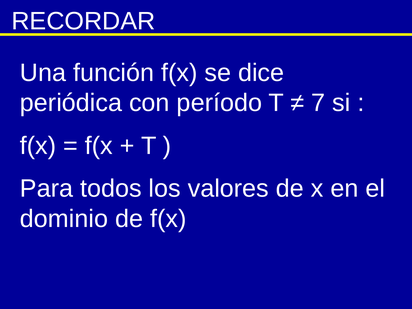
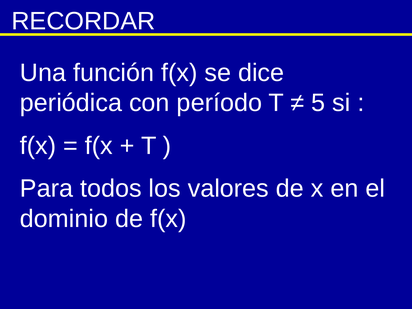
7: 7 -> 5 (318, 103)
